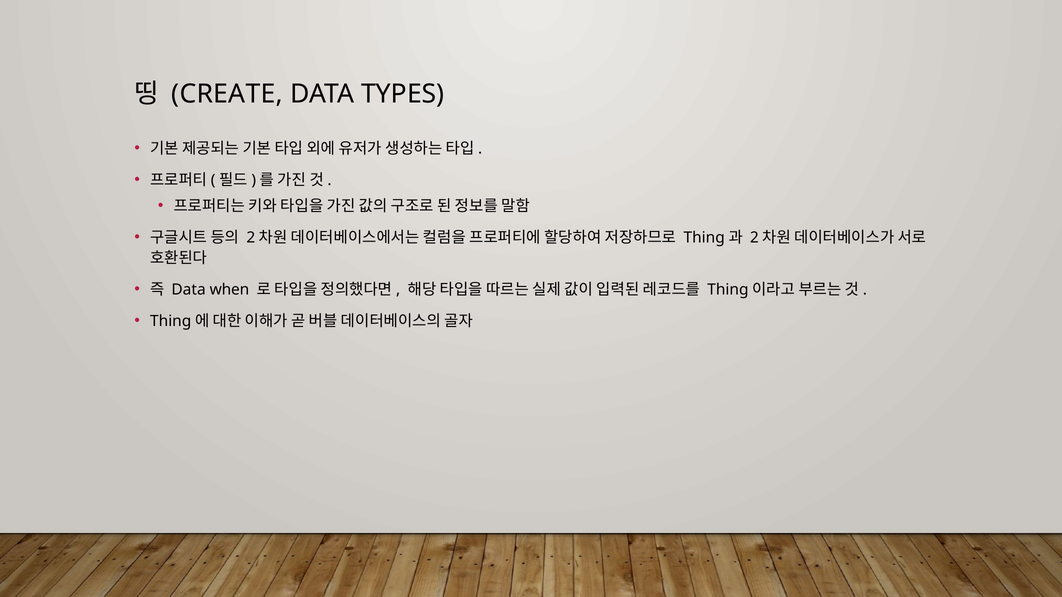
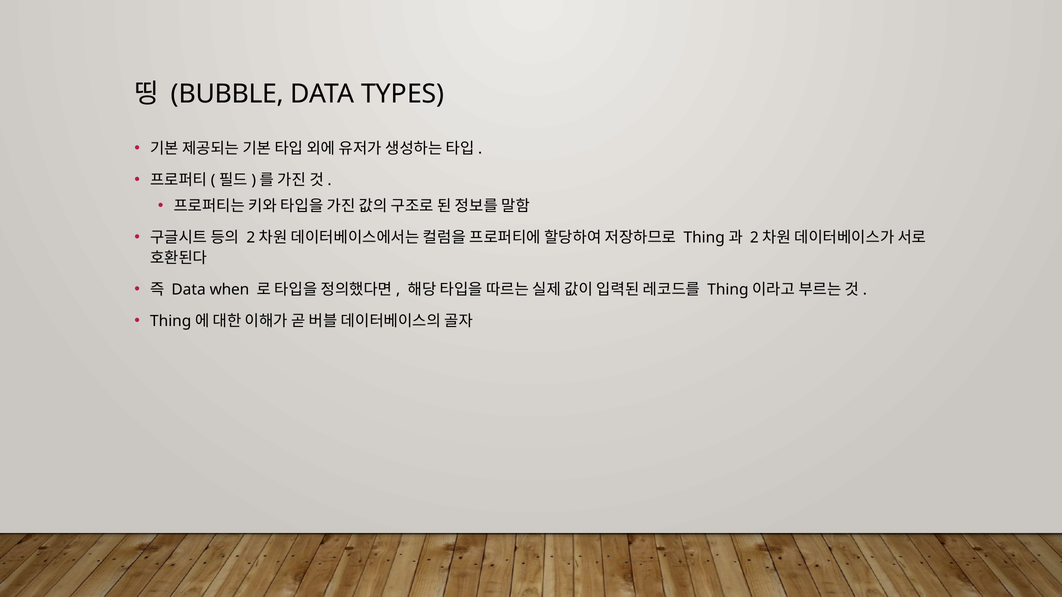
CREATE: CREATE -> BUBBLE (227, 94)
